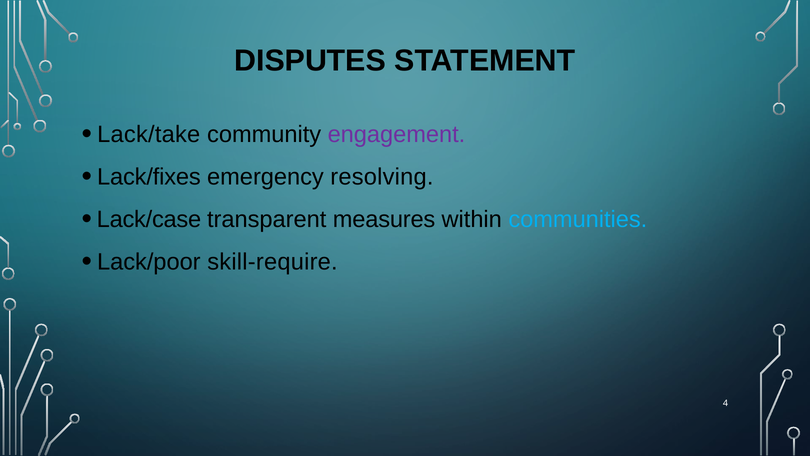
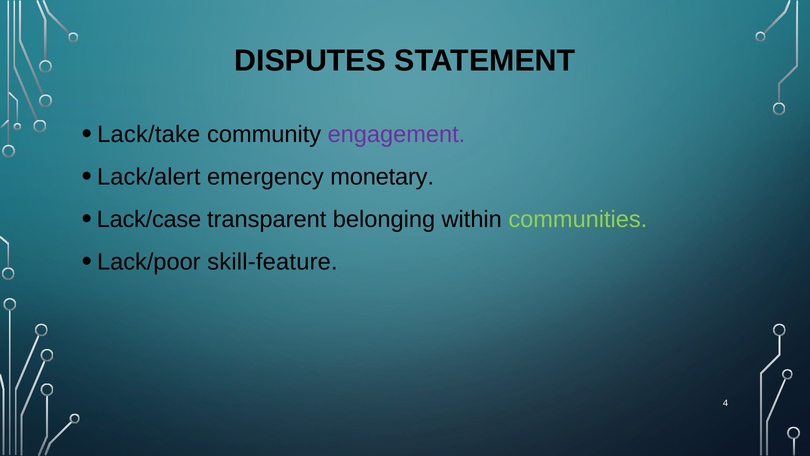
Lack/fixes: Lack/fixes -> Lack/alert (149, 177)
resolving: resolving -> monetary (382, 177)
measures: measures -> belonging (384, 219)
communities colour: light blue -> light green (578, 219)
skill-require: skill-require -> skill-feature (272, 262)
